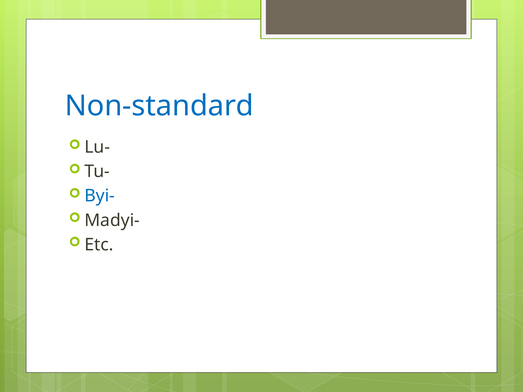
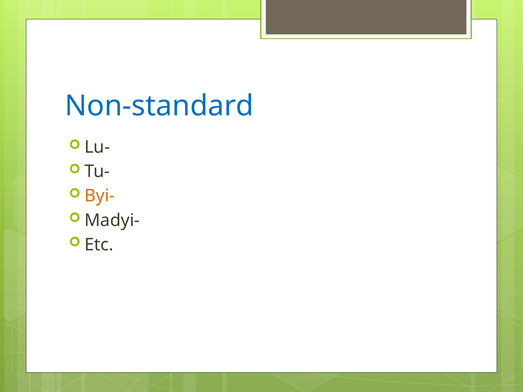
Byi- colour: blue -> orange (100, 196)
